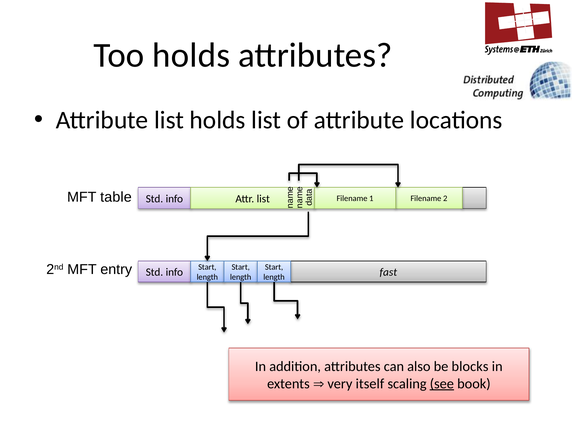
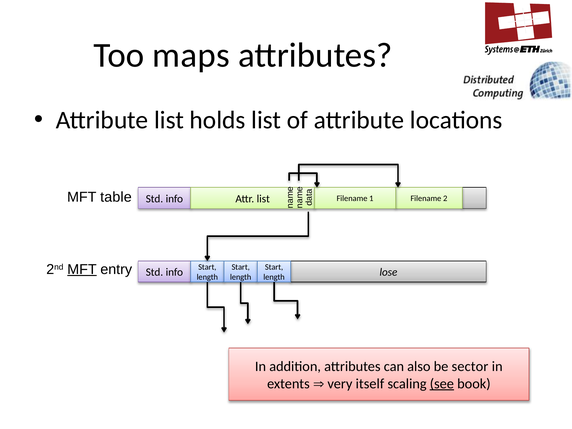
Too holds: holds -> maps (191, 55)
MFT underline: none -> present (82, 269)
fast: fast -> lose (388, 272)
blocks: blocks -> sector (470, 367)
